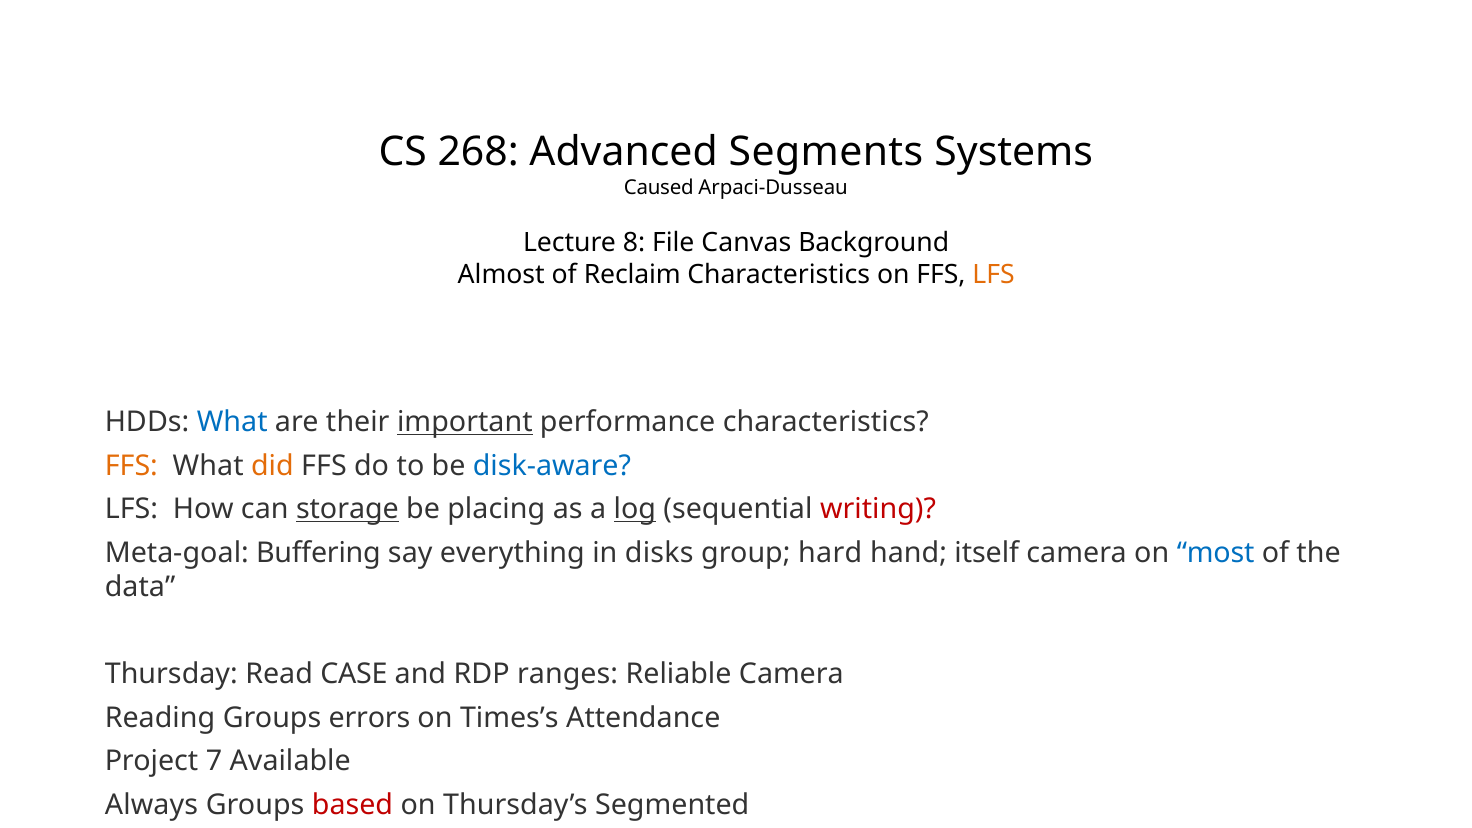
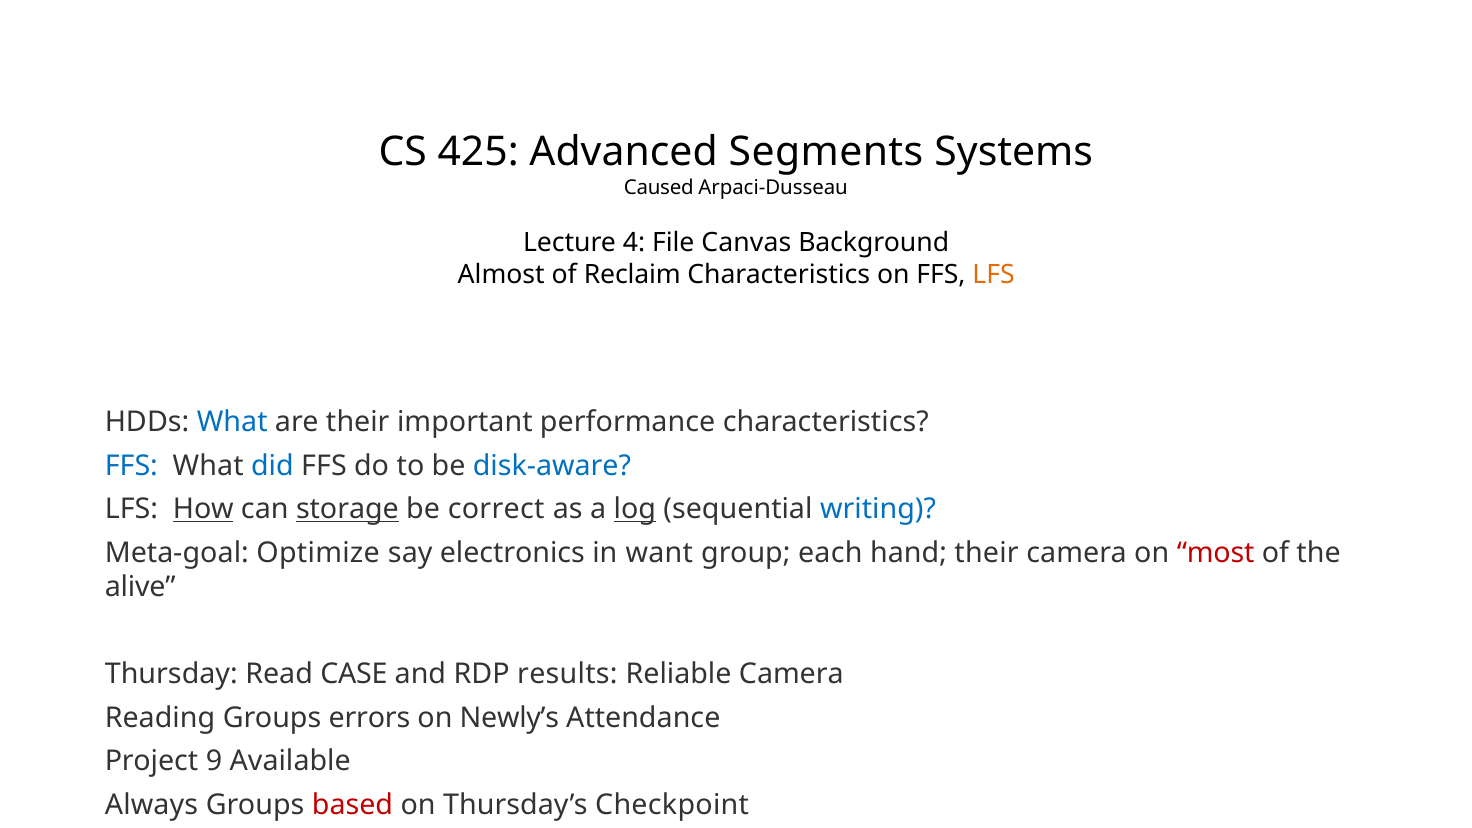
268: 268 -> 425 (478, 152)
8: 8 -> 4 (634, 243)
important underline: present -> none (465, 422)
FFS colour: orange -> blue (131, 466)
did colour: orange -> blue (272, 466)
How underline: none -> present (203, 509)
placing: placing -> correct (496, 509)
writing colour: red -> blue (878, 509)
Buffering: Buffering -> Optimize (318, 553)
everything: everything -> electronics (512, 553)
disks: disks -> want (659, 553)
hard: hard -> each (830, 553)
hand itself: itself -> their (987, 553)
most colour: blue -> red (1216, 553)
data: data -> alive (140, 587)
ranges: ranges -> results (567, 674)
Times’s: Times’s -> Newly’s (509, 718)
7: 7 -> 9 (214, 761)
Segmented: Segmented -> Checkpoint (672, 805)
